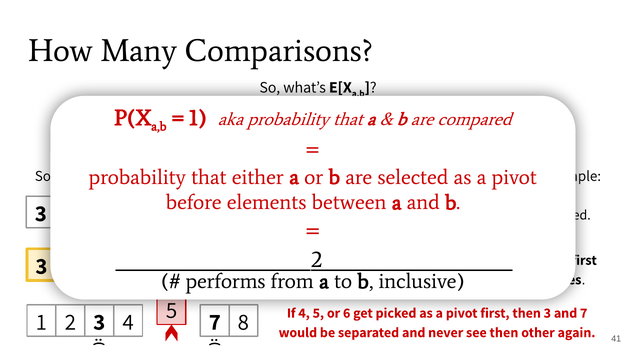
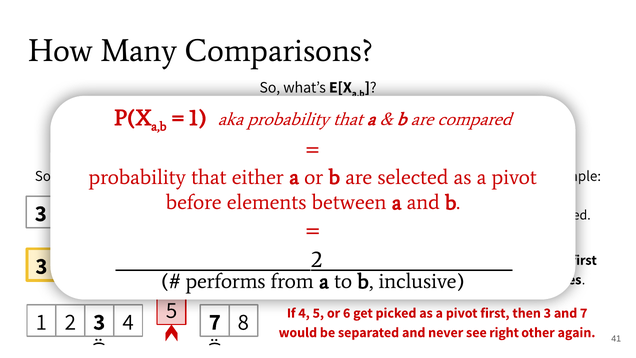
see then: then -> right (504, 332)
